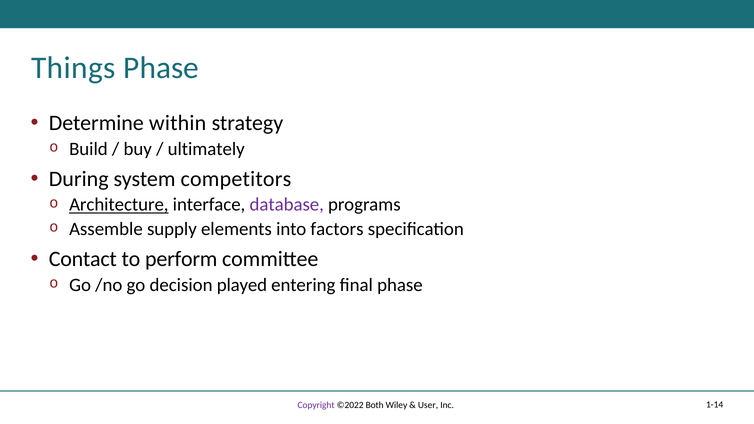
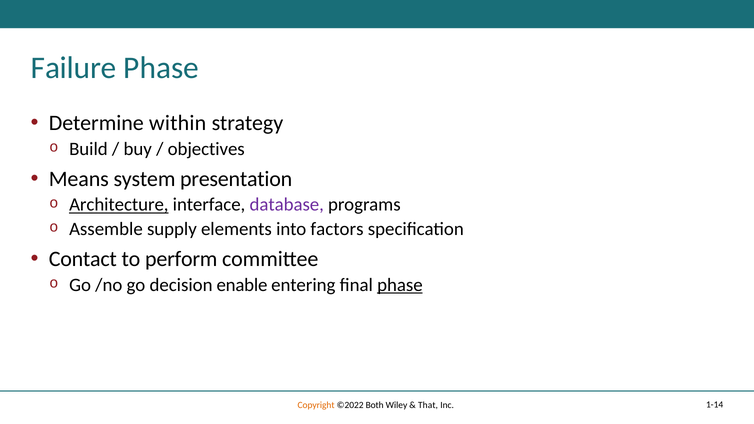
Things: Things -> Failure (74, 68)
ultimately: ultimately -> objectives (206, 149)
During: During -> Means (79, 179)
competitors: competitors -> presentation (236, 179)
played: played -> enable (242, 285)
phase underline: none -> present (400, 285)
Copyright colour: purple -> orange (316, 405)
User: User -> That (428, 405)
